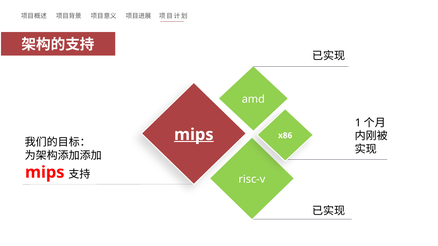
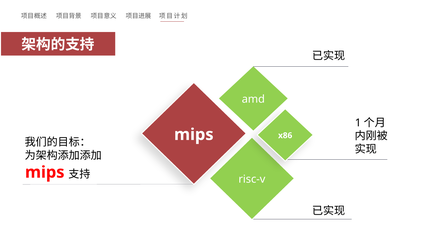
mips underline: present -> none (194, 135)
